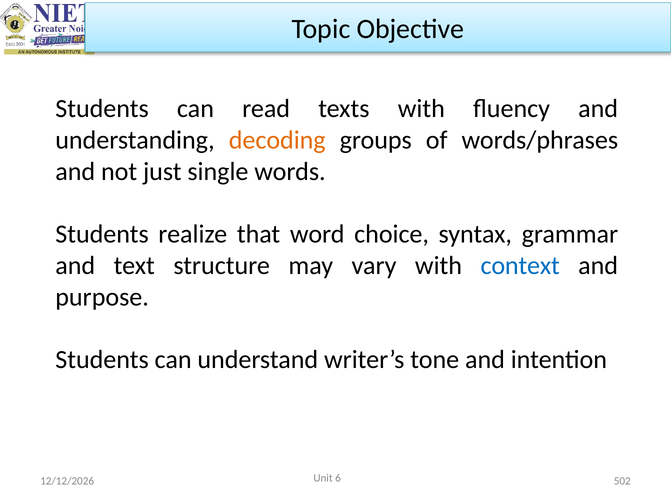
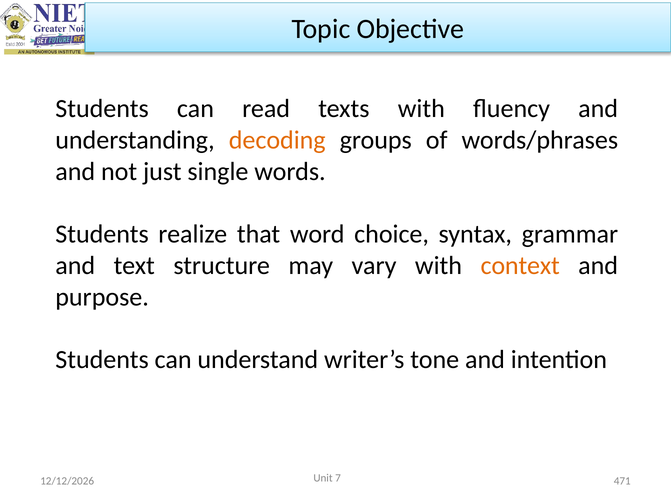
context colour: blue -> orange (520, 265)
6: 6 -> 7 (338, 477)
502: 502 -> 471 (622, 480)
